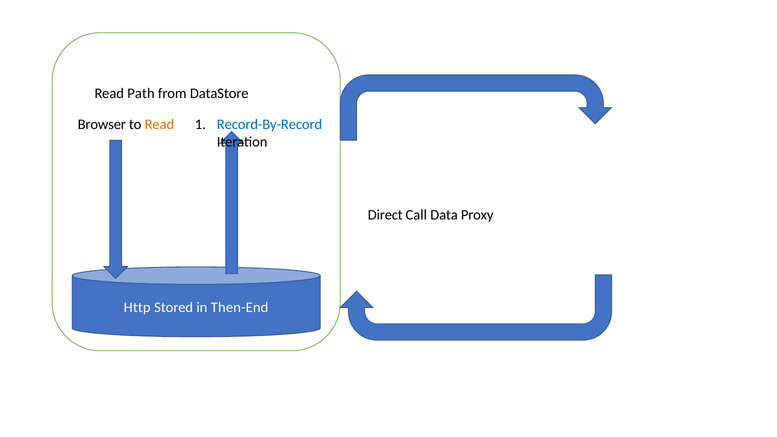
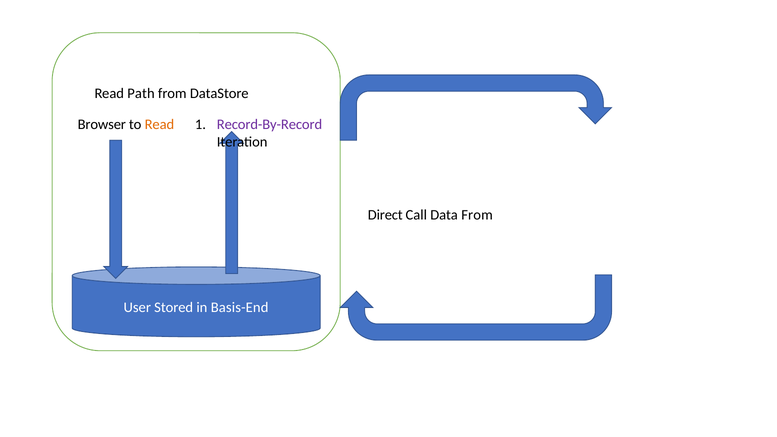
Record-By-Record colour: blue -> purple (269, 125)
Data Proxy: Proxy -> From (477, 215)
Http: Http -> User (137, 307)
Then-End: Then-End -> Basis-End (240, 307)
